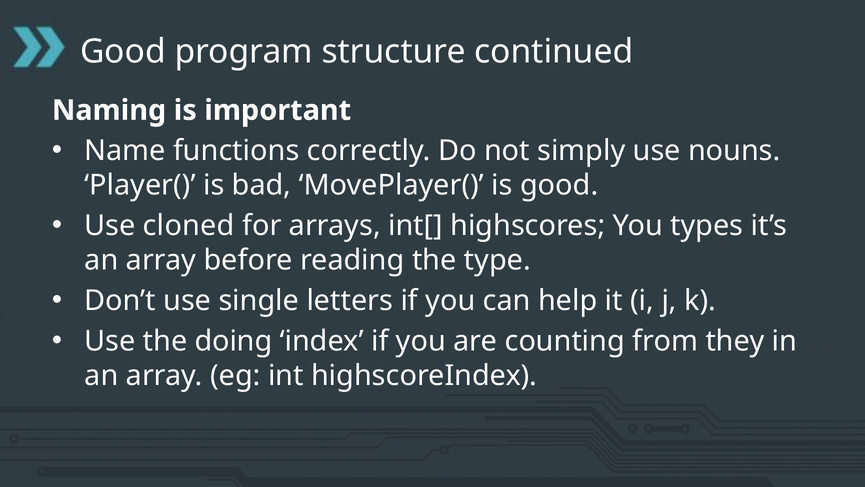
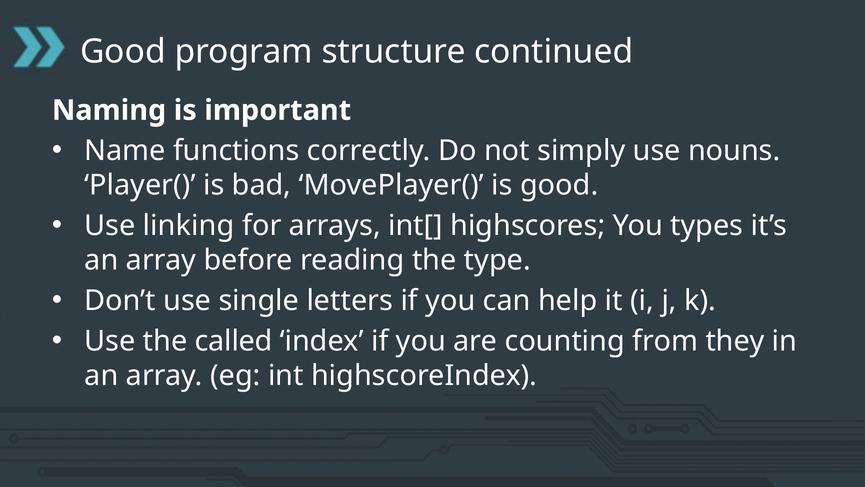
cloned: cloned -> linking (189, 226)
doing: doing -> called (234, 341)
